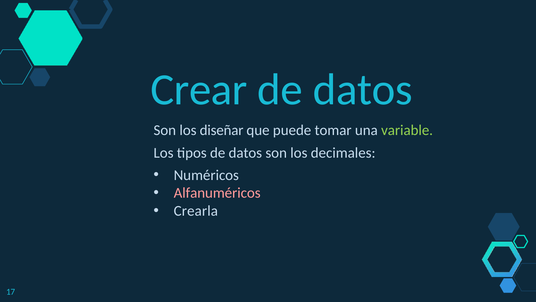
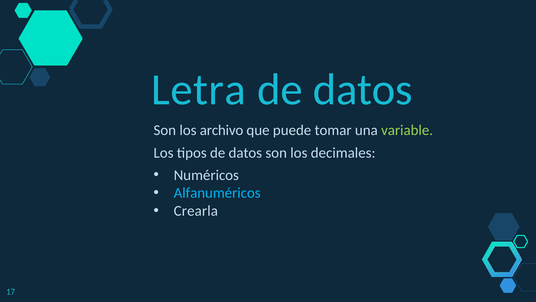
Crear: Crear -> Letra (199, 90)
diseñar: diseñar -> archivo (222, 130)
Alfanuméricos colour: pink -> light blue (217, 193)
